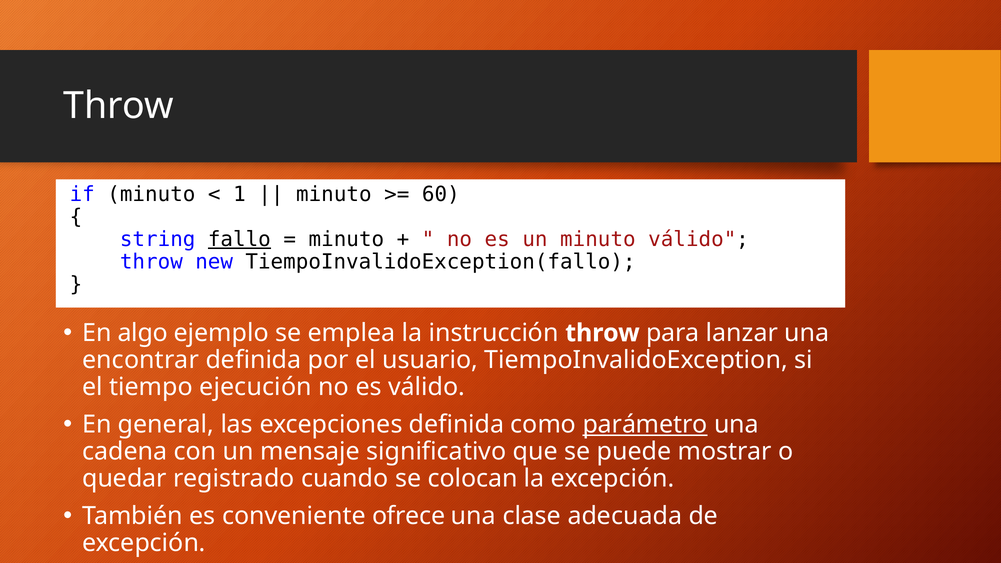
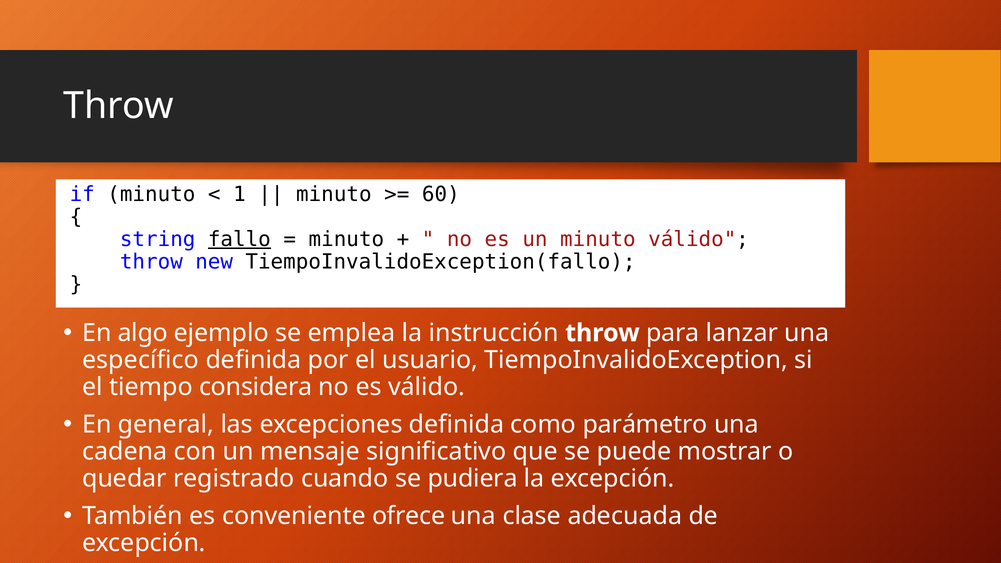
encontrar: encontrar -> específico (141, 360)
ejecución: ejecución -> considera (256, 387)
parámetro underline: present -> none (645, 425)
colocan: colocan -> pudiera (473, 479)
